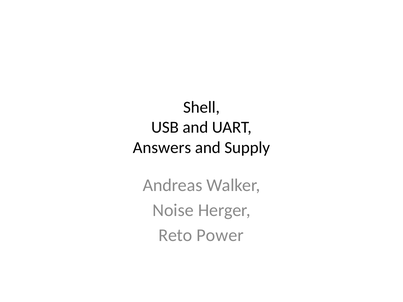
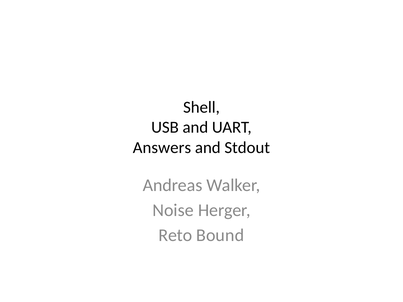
Supply: Supply -> Stdout (247, 148)
Power: Power -> Bound (220, 235)
